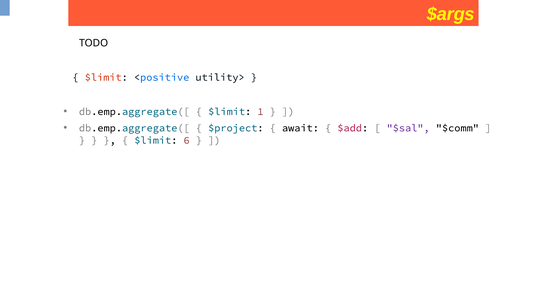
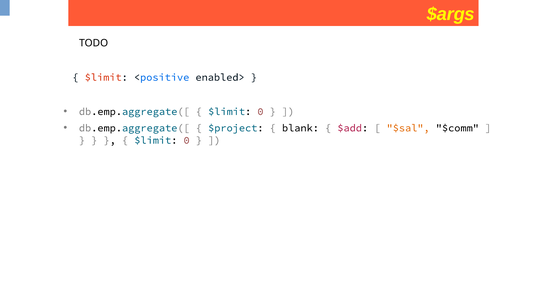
utility>: utility> -> enabled> (220, 77)
1: 1 -> 0 (260, 111)
await: await -> blank (300, 128)
$sal colour: purple -> orange (408, 128)
6: 6 -> 0 (187, 140)
